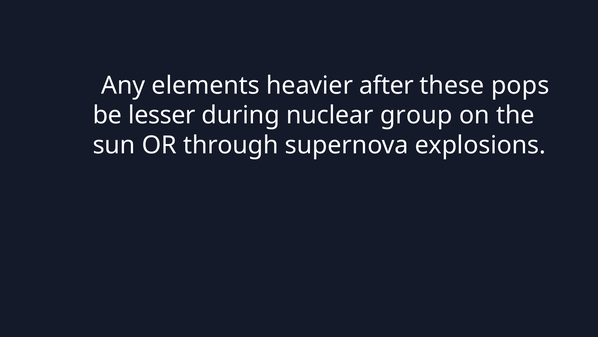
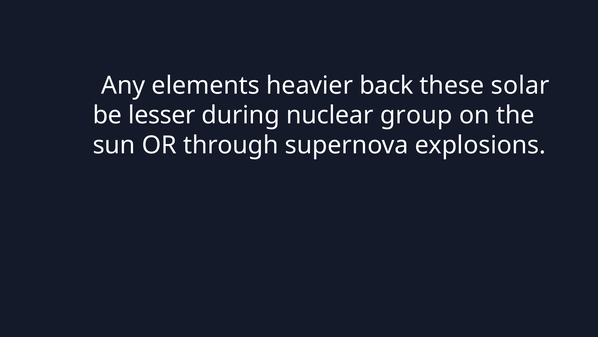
after: after -> back (386, 85)
pops: pops -> solar (520, 85)
